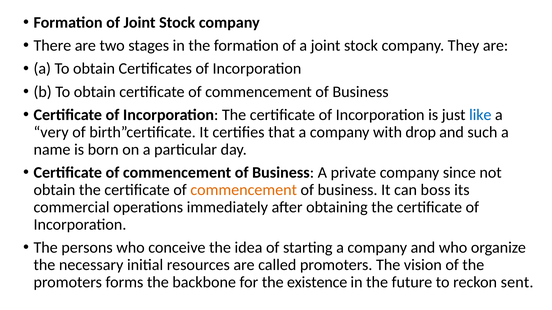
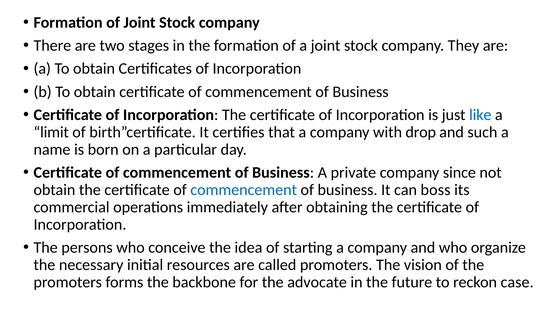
very: very -> limit (51, 132)
commencement colour: orange -> blue (244, 190)
existence: existence -> advocate (317, 283)
sent: sent -> case (517, 283)
